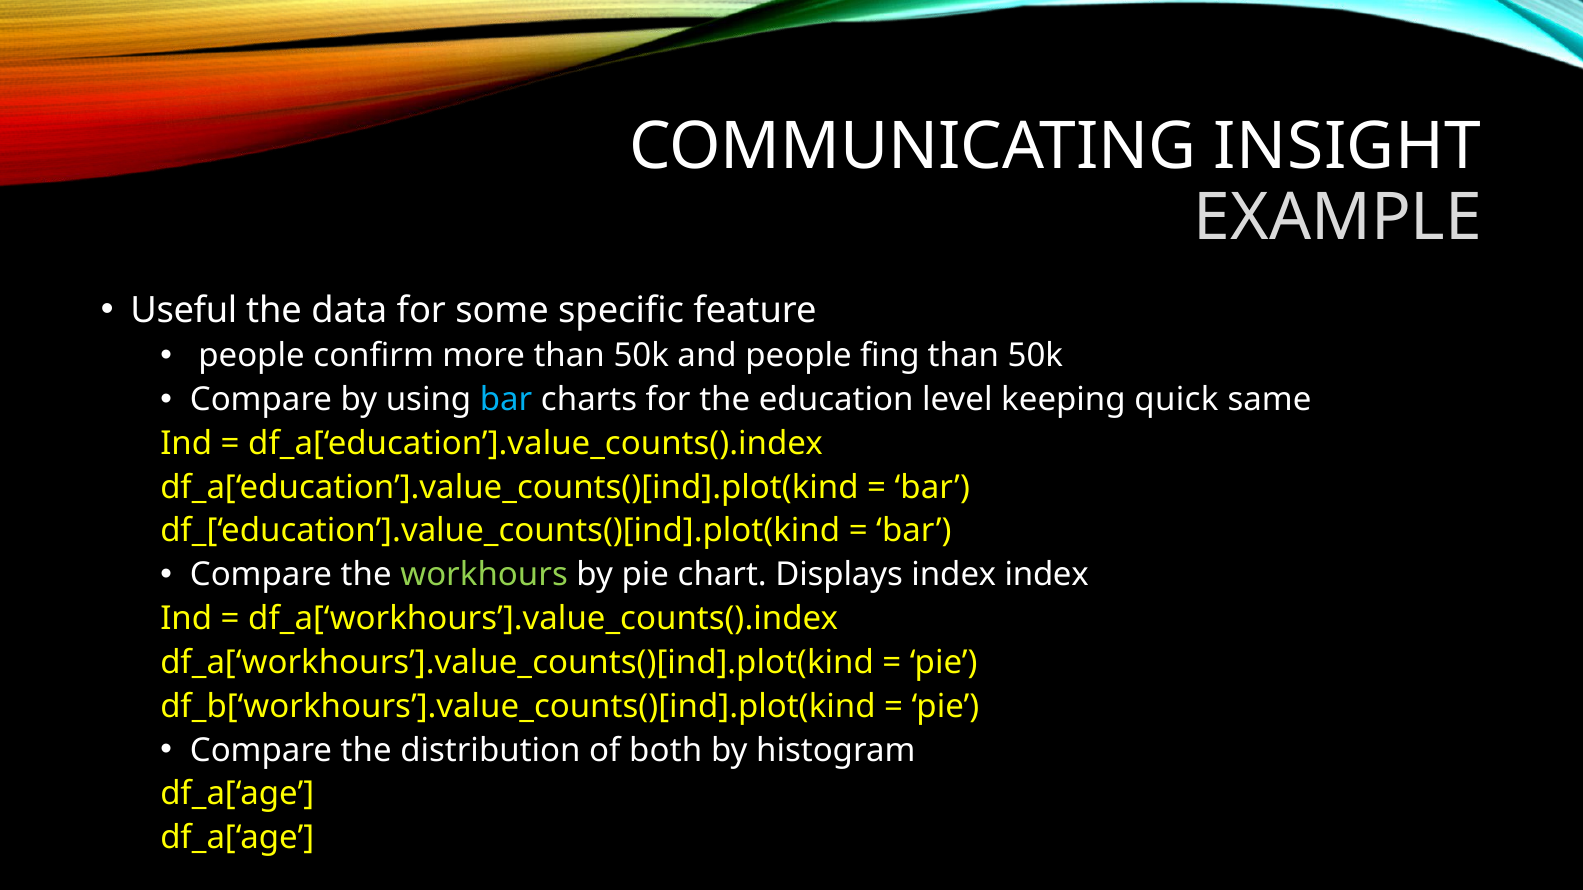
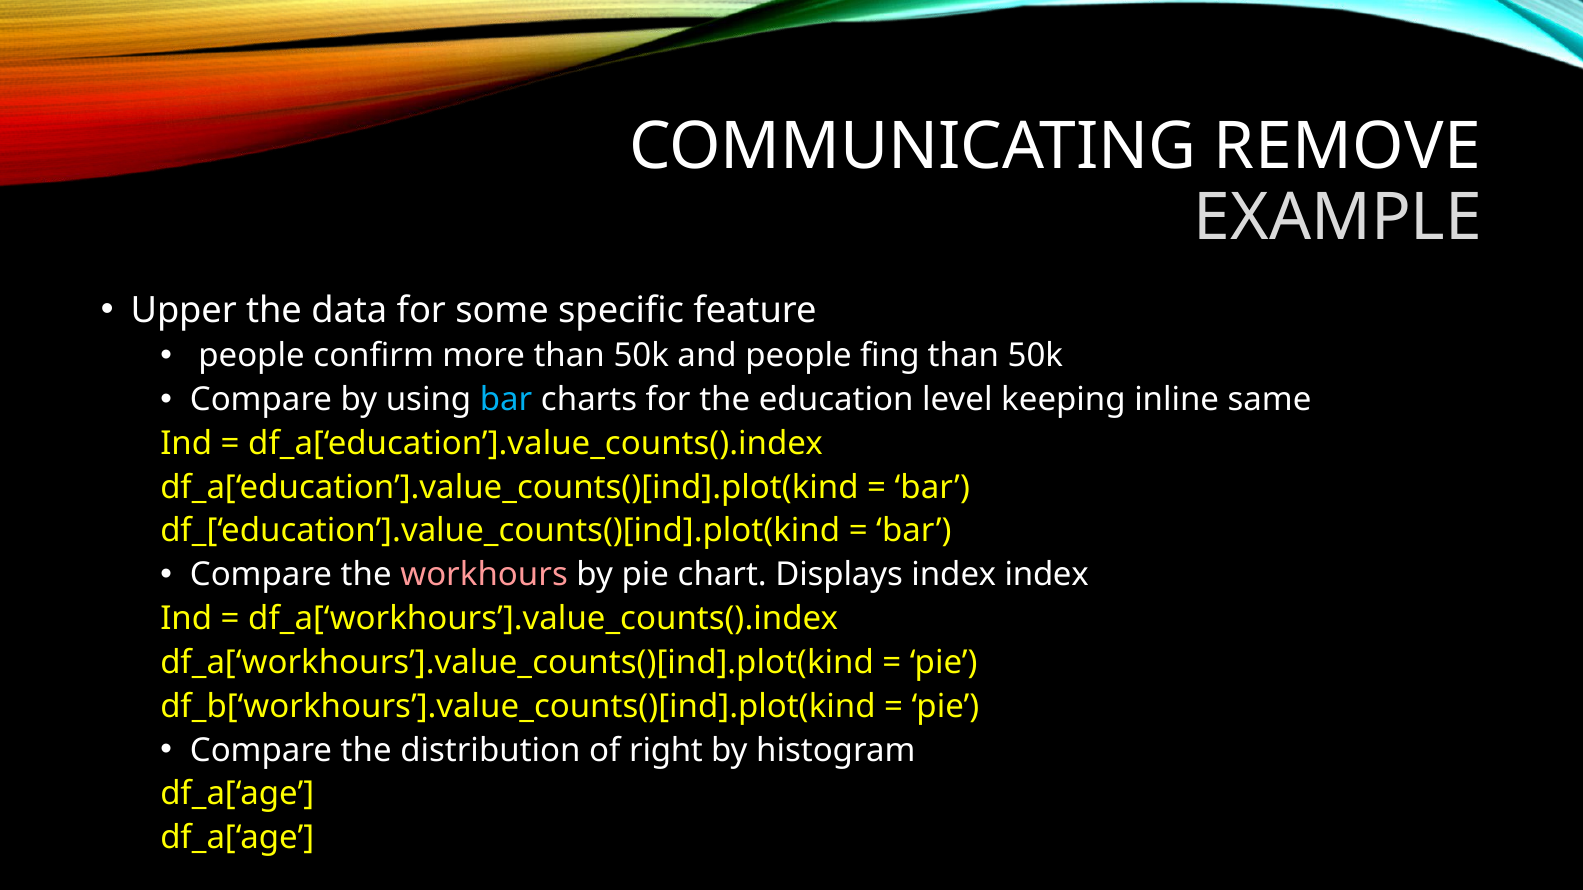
INSIGHT: INSIGHT -> REMOVE (1348, 147)
Useful: Useful -> Upper (184, 310)
quick: quick -> inline (1177, 400)
workhours colour: light green -> pink (484, 575)
both: both -> right (666, 750)
